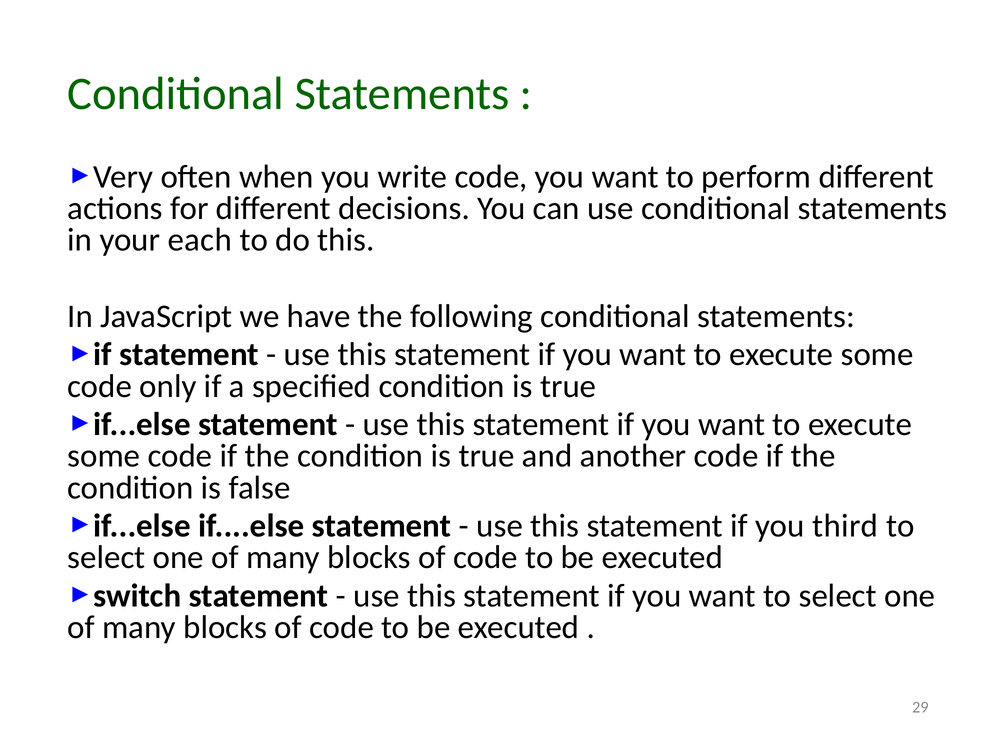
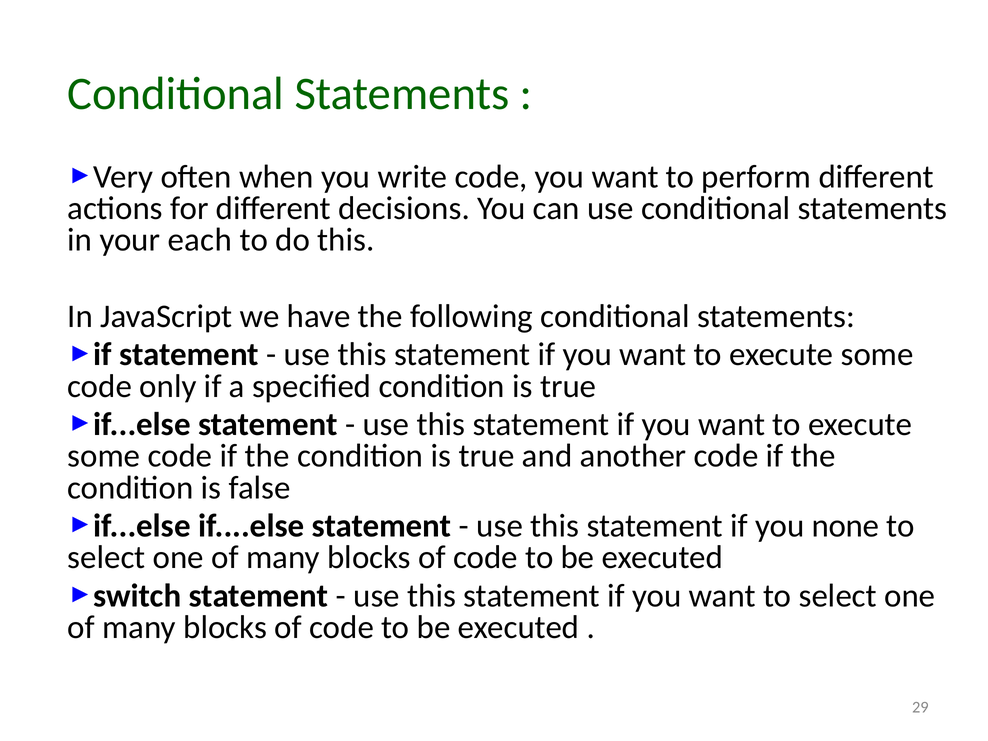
third: third -> none (846, 526)
